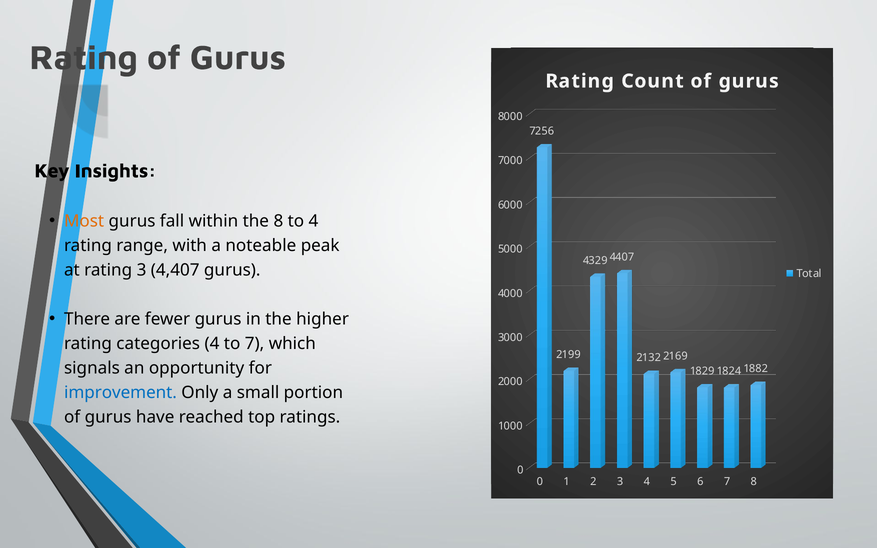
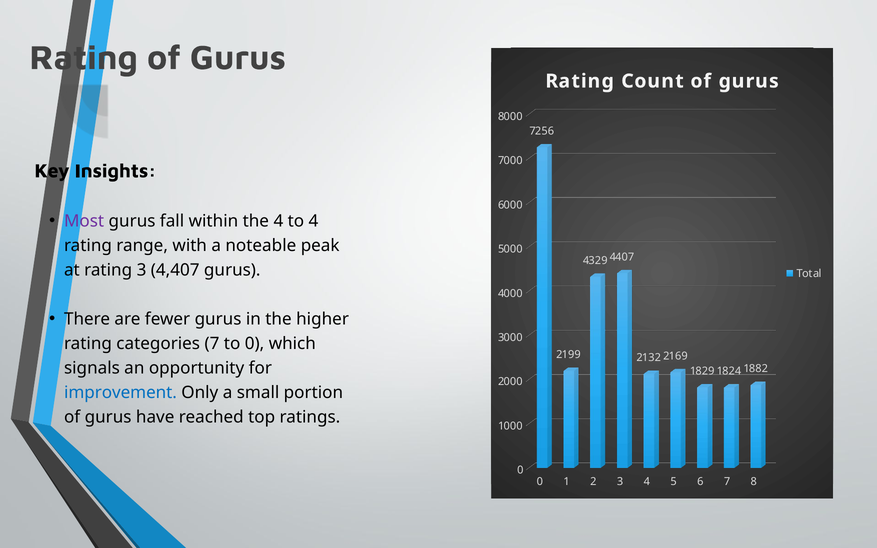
Most colour: orange -> purple (84, 221)
the 8: 8 -> 4 (278, 221)
categories 4: 4 -> 7 (212, 344)
to 7: 7 -> 0 (255, 344)
